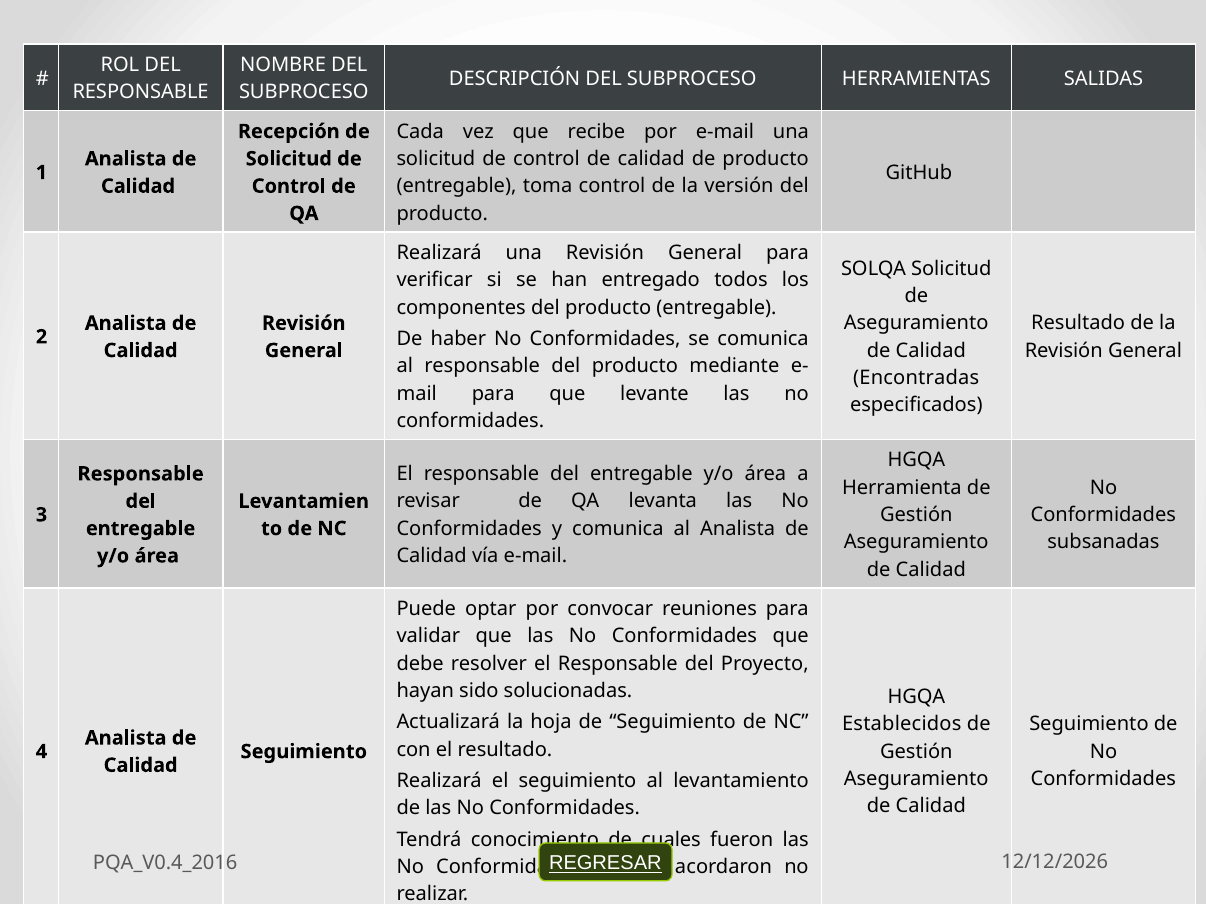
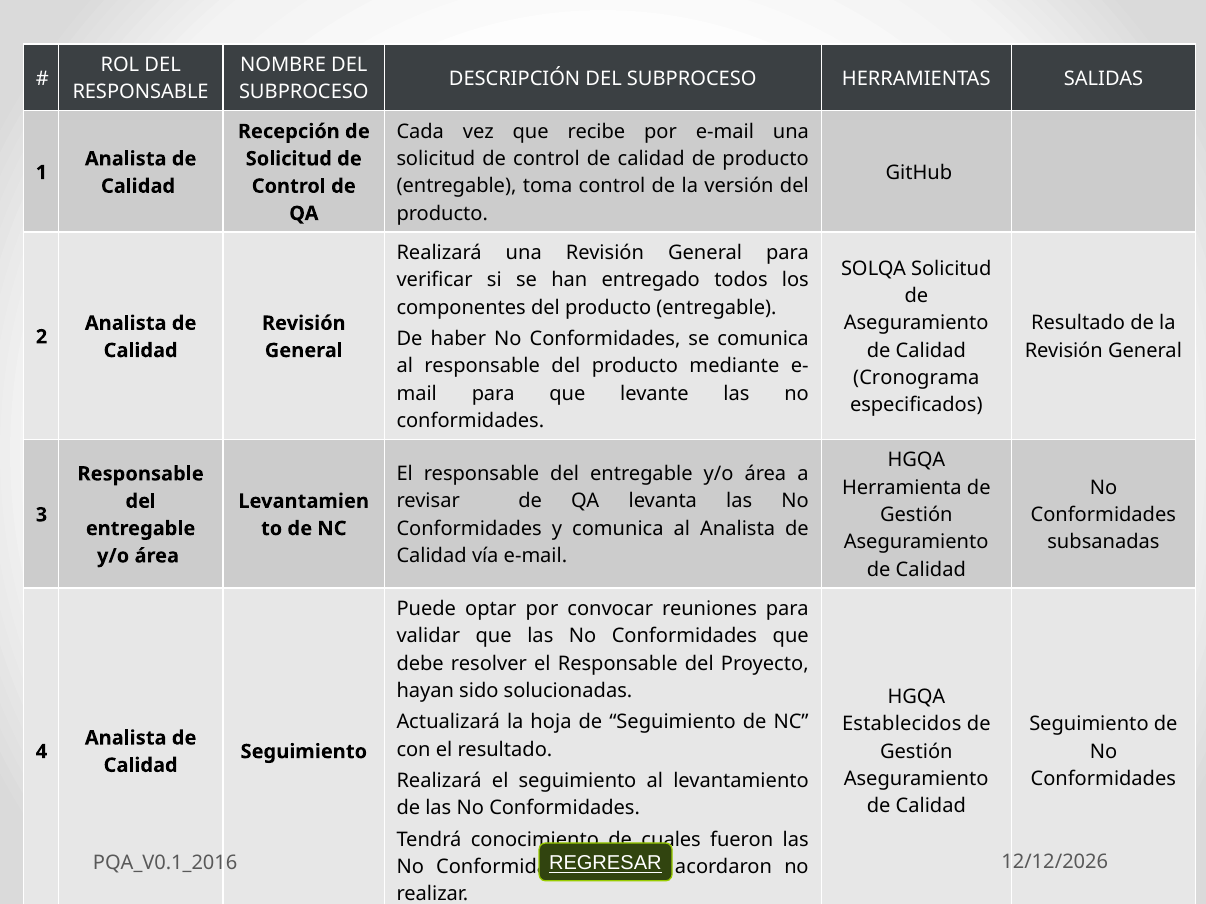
Encontradas: Encontradas -> Cronograma (916, 378)
PQA_V0.4_2016: PQA_V0.4_2016 -> PQA_V0.1_2016 (165, 864)
